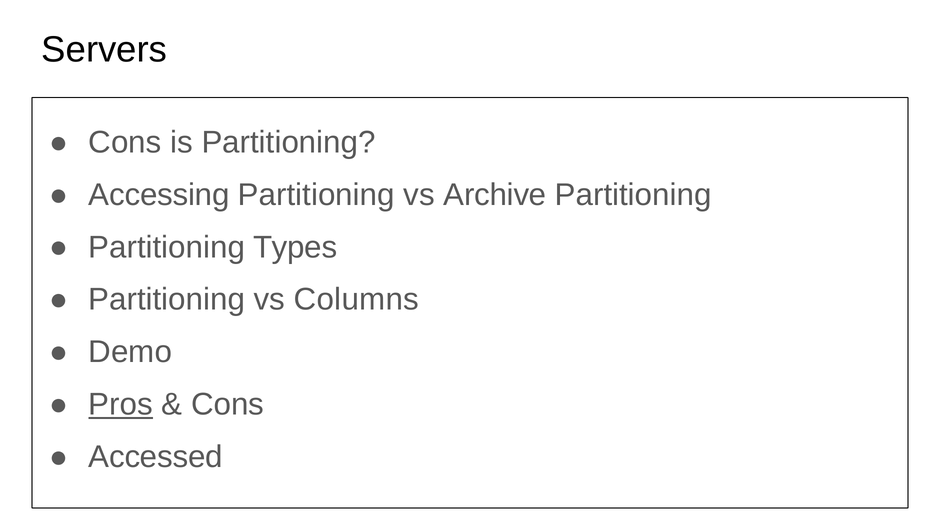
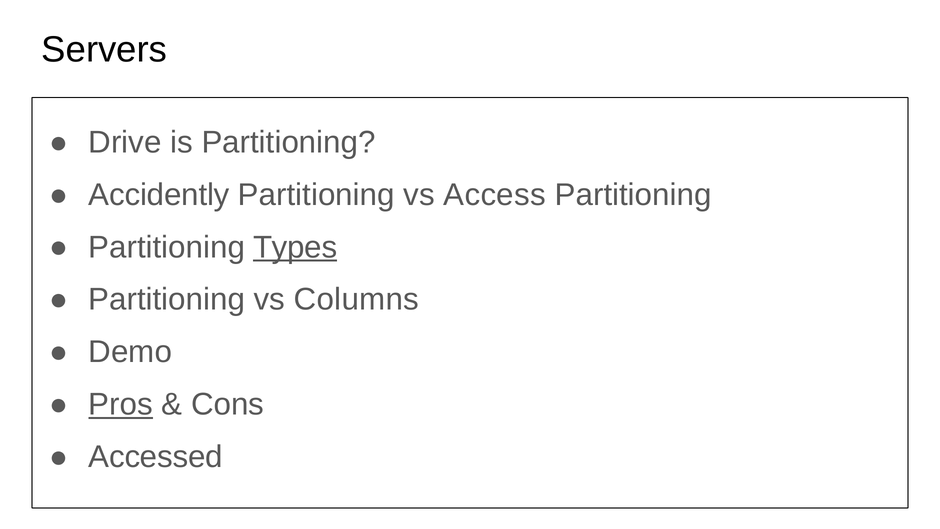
Cons: Cons -> Drive (125, 142)
Accessing: Accessing -> Accidently (159, 195)
Archive: Archive -> Access (495, 195)
Types underline: none -> present (295, 247)
